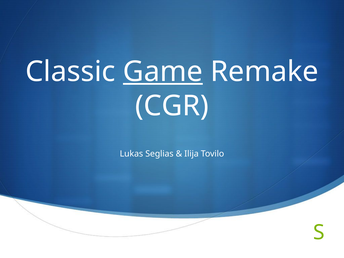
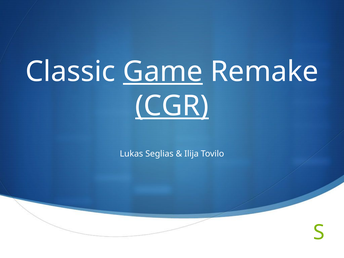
CGR underline: none -> present (172, 106)
